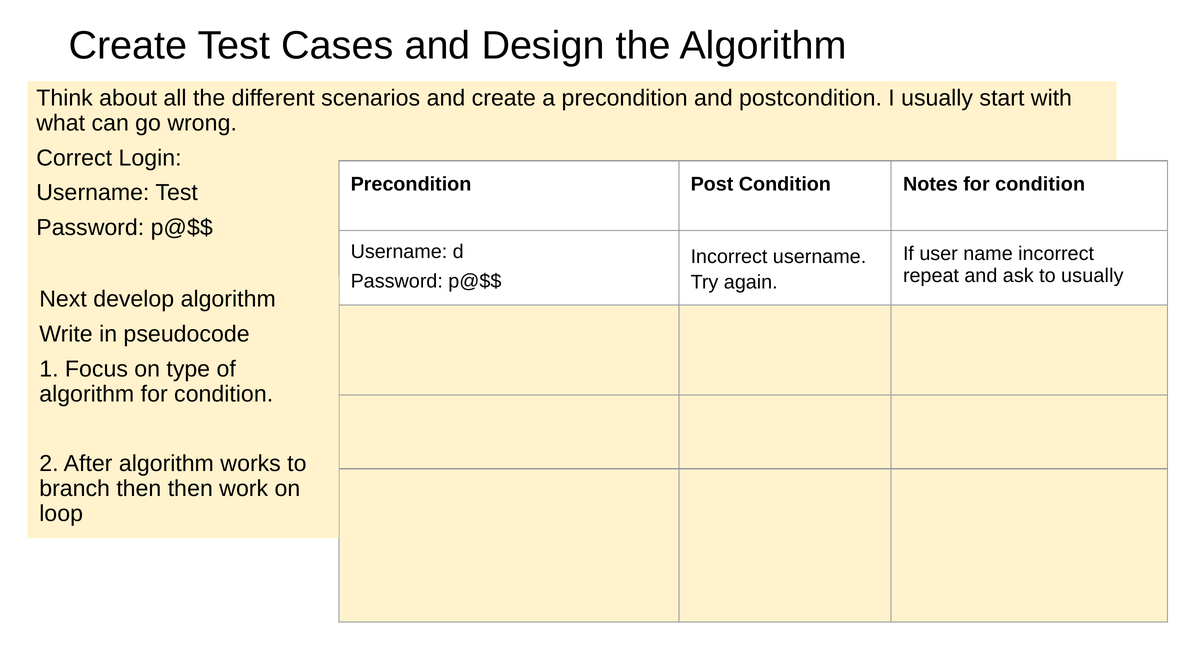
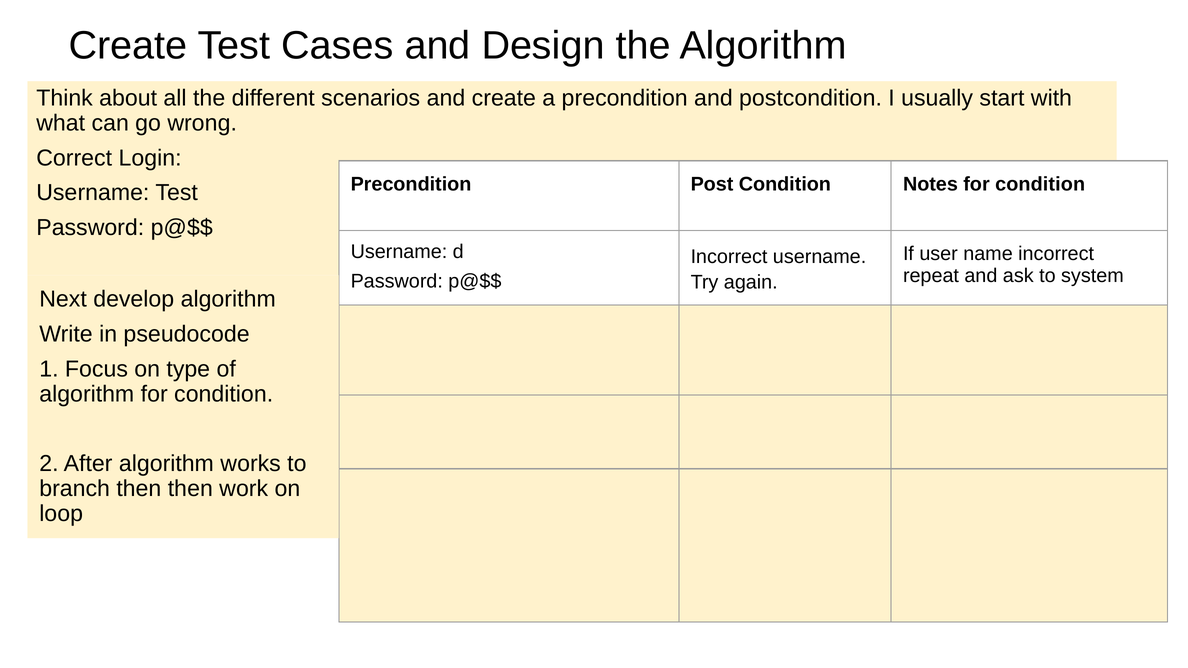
to usually: usually -> system (1092, 276)
